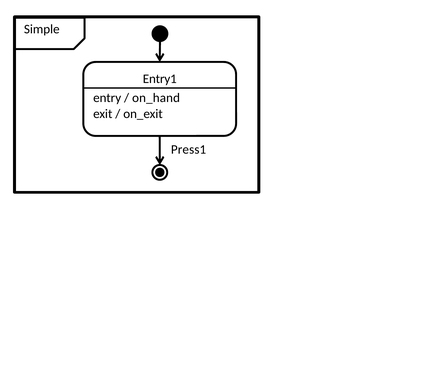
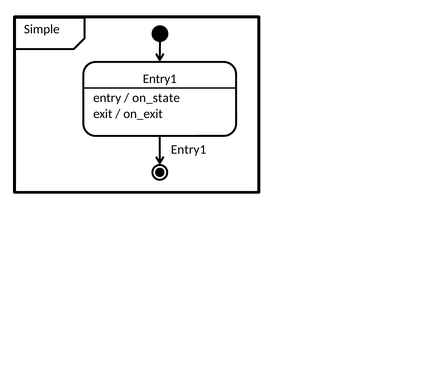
on_hand: on_hand -> on_state (156, 98)
Press1: Press1 -> Entry1 (189, 149)
